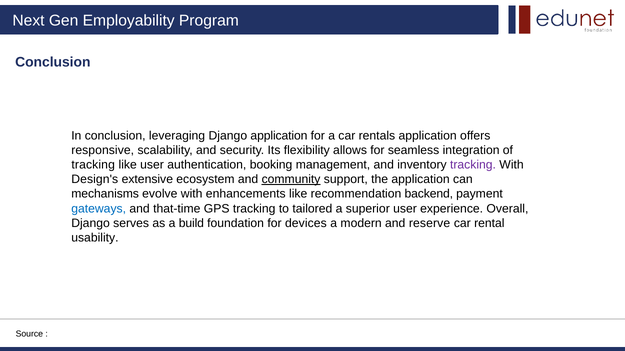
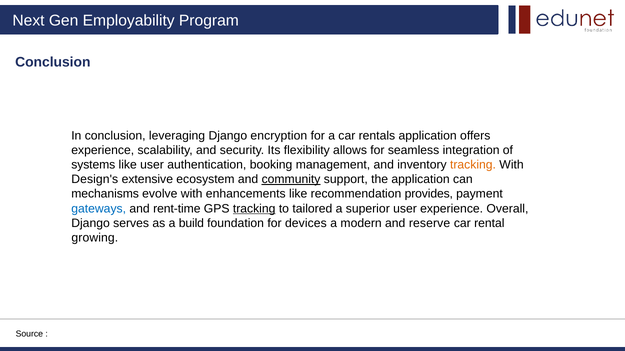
Django application: application -> encryption (279, 136)
responsive: responsive -> experience (103, 150)
tracking: tracking -> systems (93, 165)
tracking colour: purple -> orange (473, 165)
backend: backend -> provides (429, 194)
that-time: that-time -> rent-time (177, 209)
tracking underline: none -> present (254, 209)
usability: usability -> growing (95, 238)
